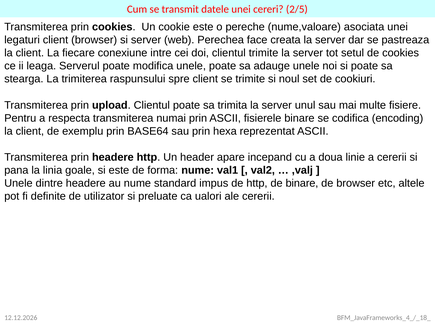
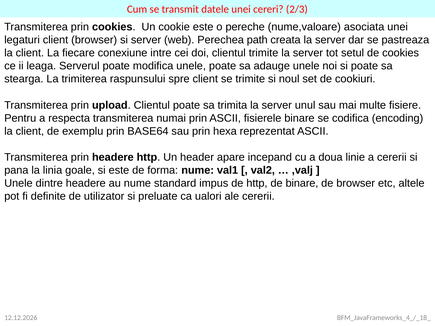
2/5: 2/5 -> 2/3 (297, 9)
face: face -> path (257, 40)
